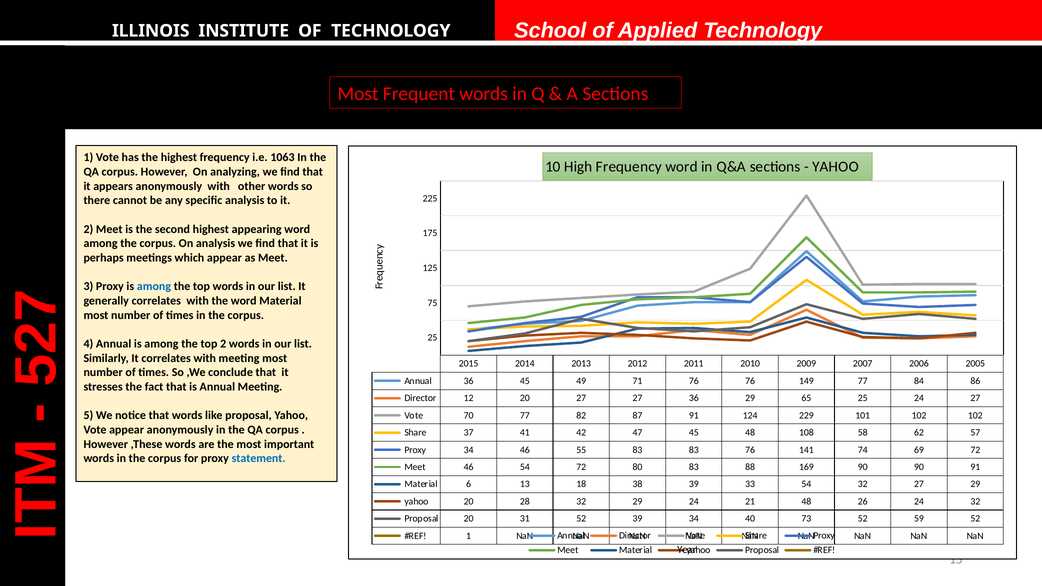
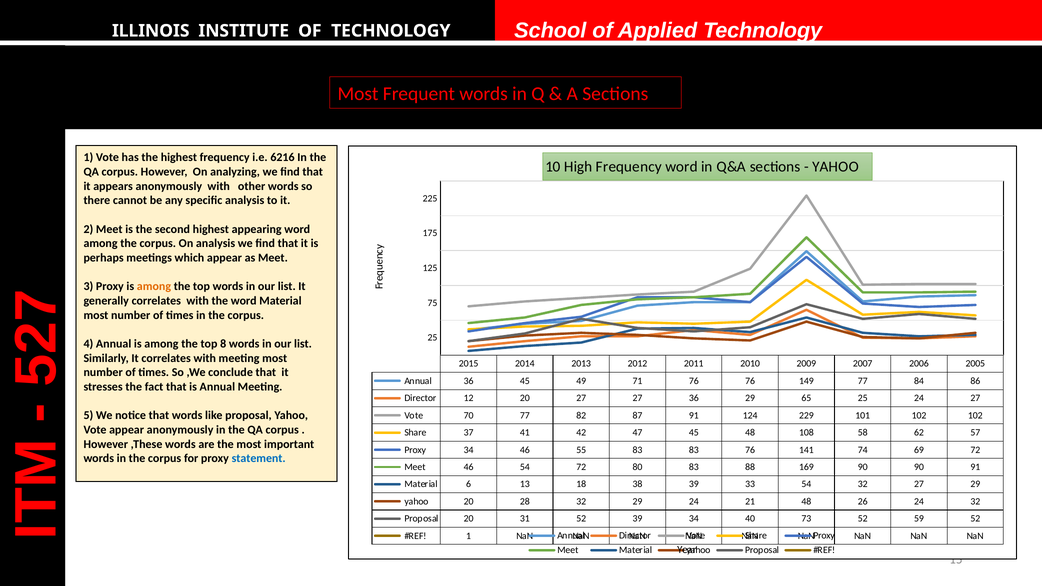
1063: 1063 -> 6216 (282, 157)
among colour: blue -> orange (154, 287)
top 2: 2 -> 8 (223, 344)
